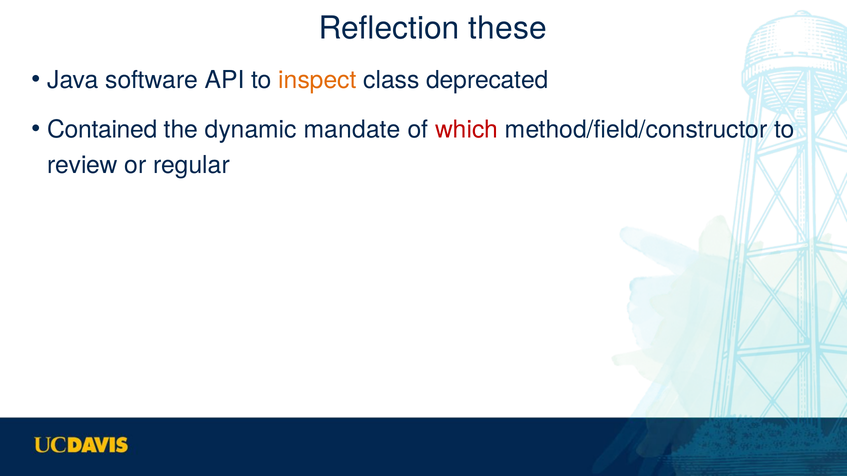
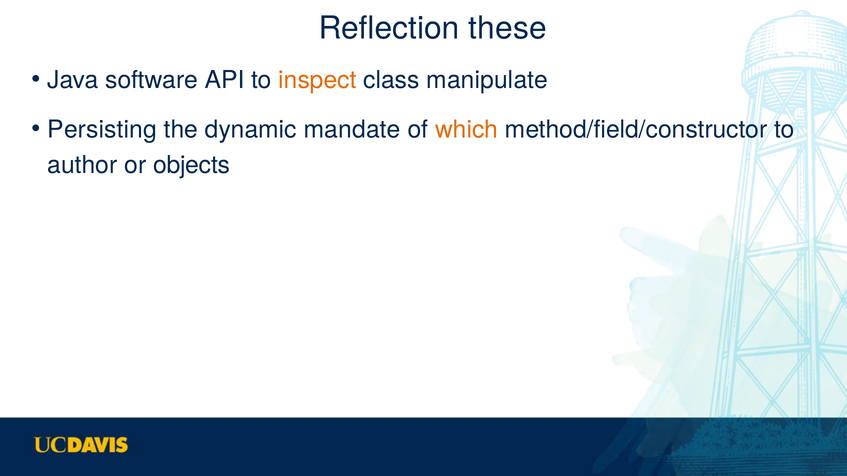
deprecated: deprecated -> manipulate (487, 80)
Contained: Contained -> Persisting (102, 130)
which colour: red -> orange (467, 130)
review: review -> author (82, 165)
regular: regular -> objects (192, 165)
